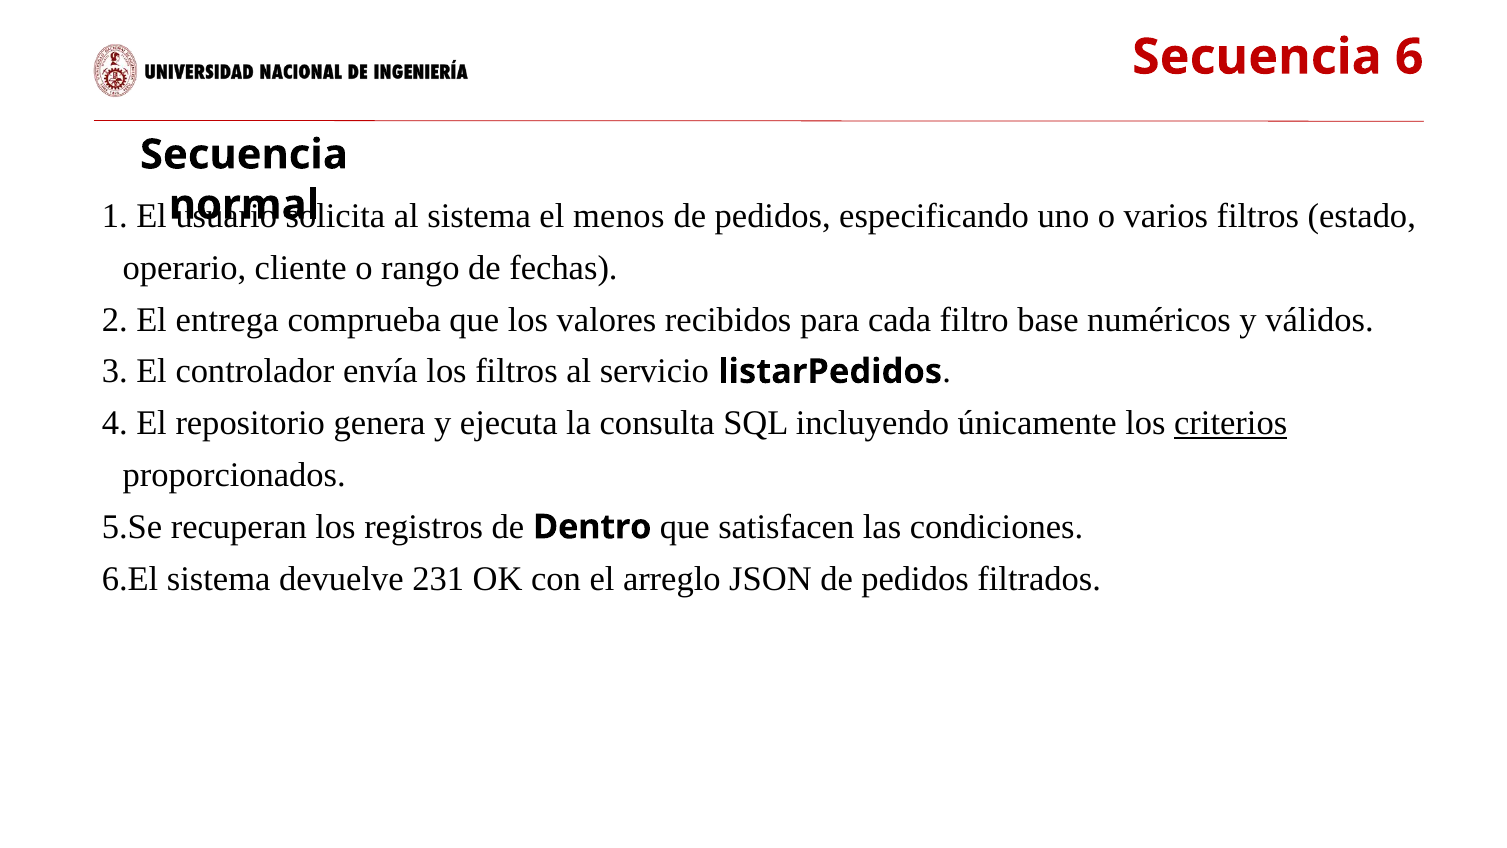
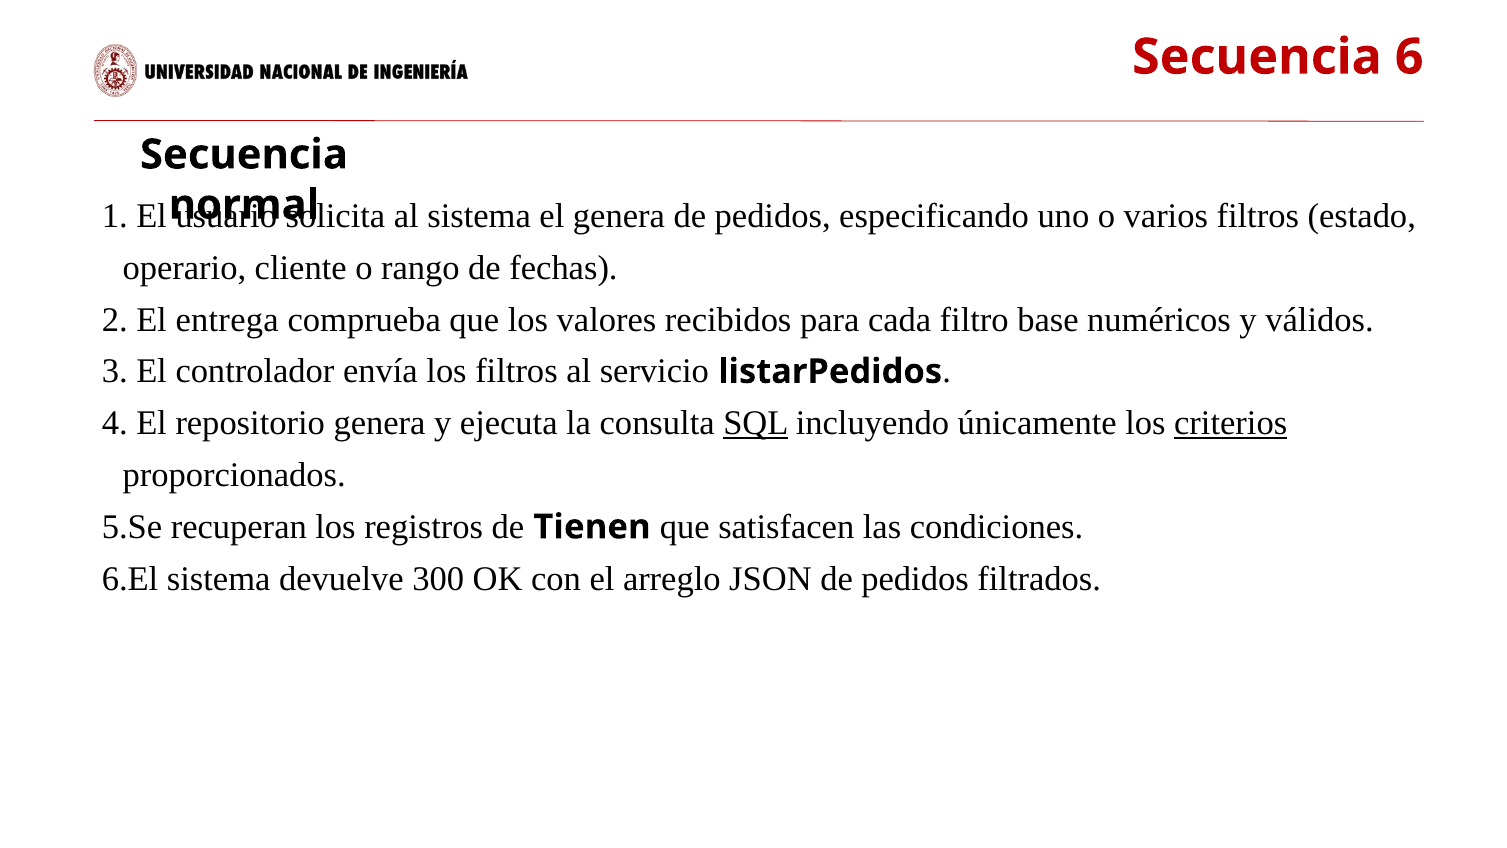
el menos: menos -> genera (619, 216)
SQL underline: none -> present (756, 423)
Dentro: Dentro -> Tienen (592, 527)
231: 231 -> 300 (438, 579)
